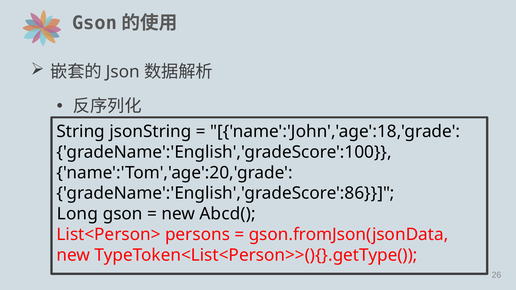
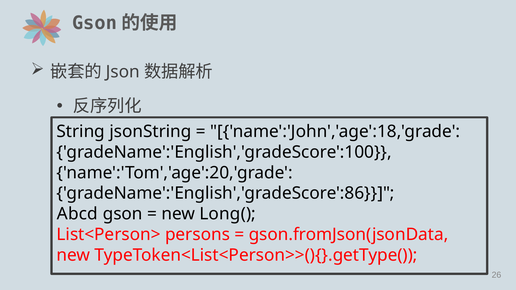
Long: Long -> Abcd (77, 214)
Abcd(: Abcd( -> Long( (228, 214)
